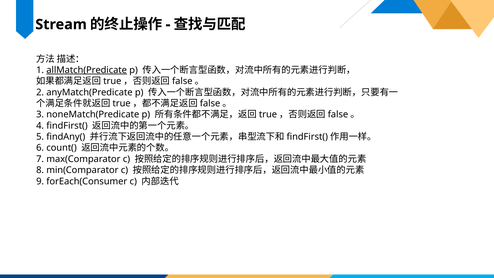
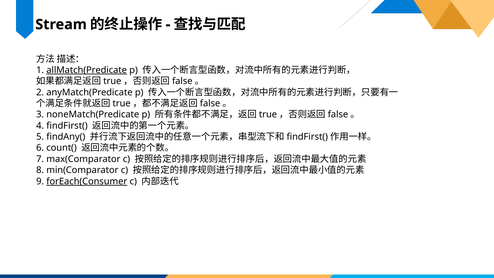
forEach(Consumer underline: none -> present (87, 181)
